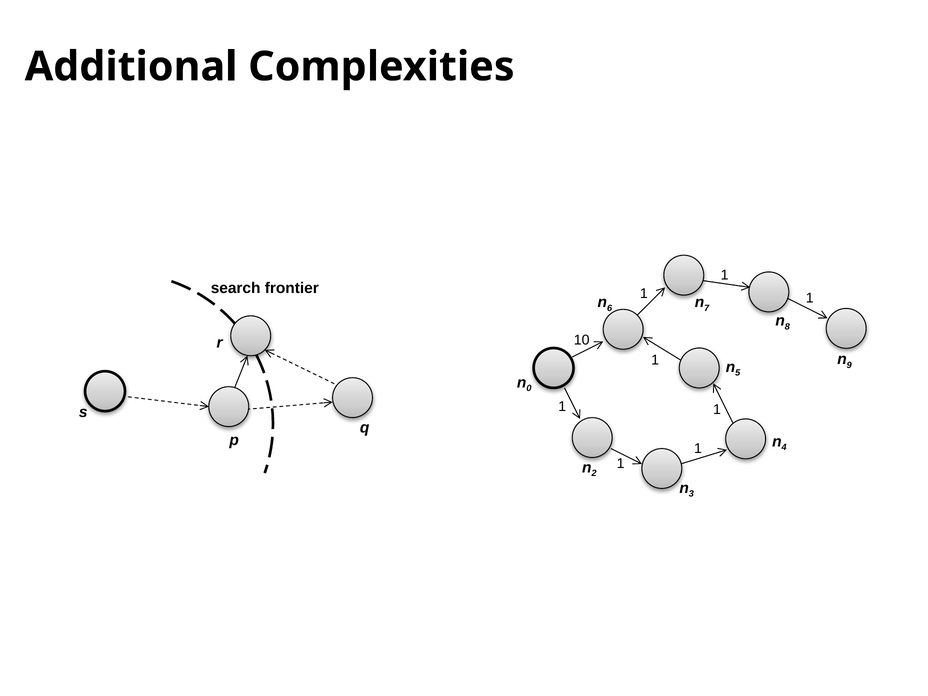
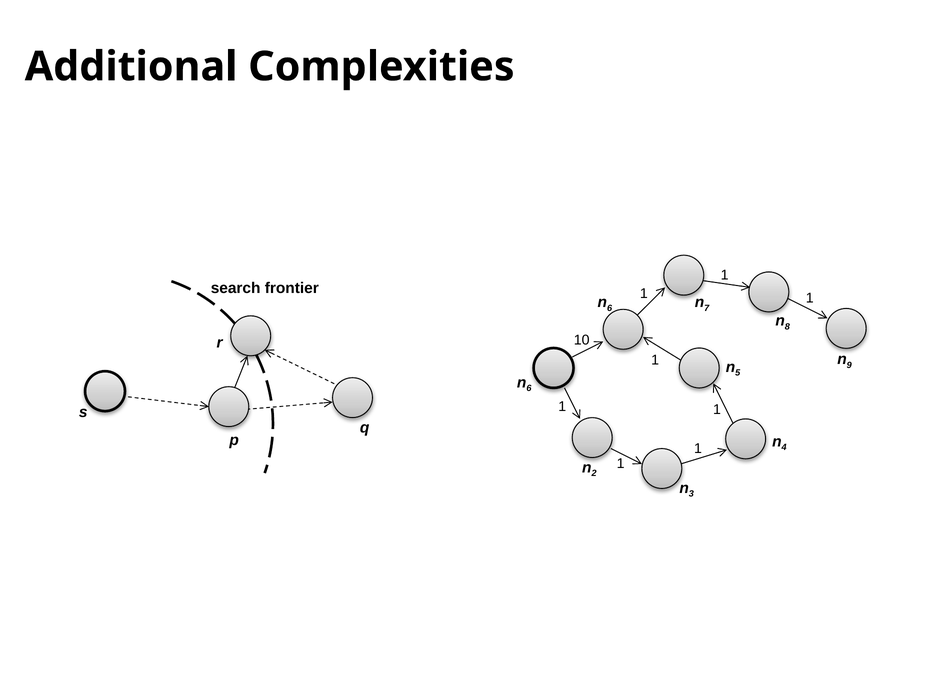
0: 0 -> 6 (529, 388)
